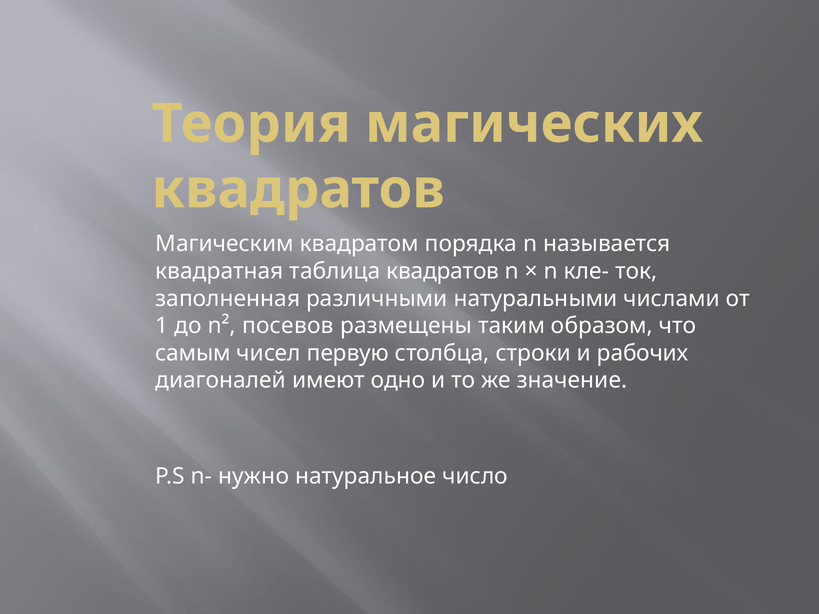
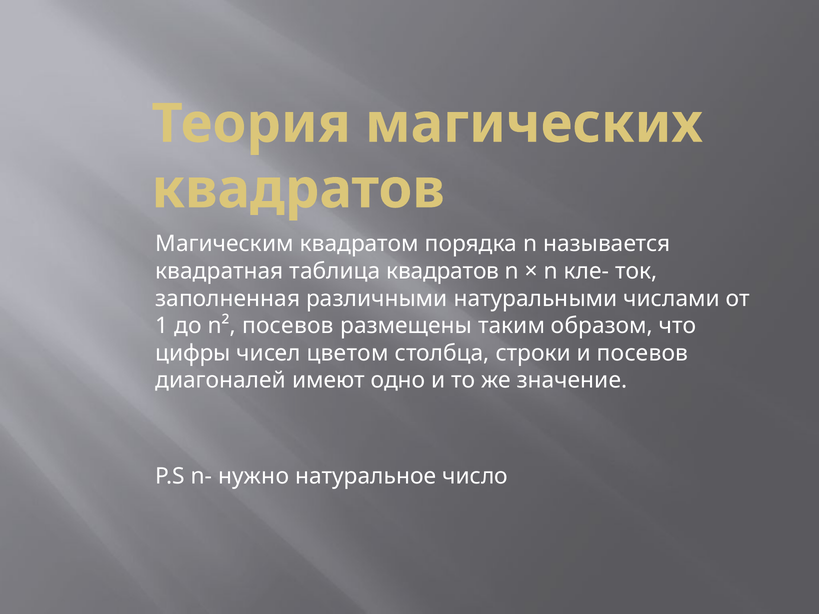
самым: самым -> цифры (193, 353)
первую: первую -> цветом (348, 353)
и рабочих: рабочих -> посевов (643, 353)
